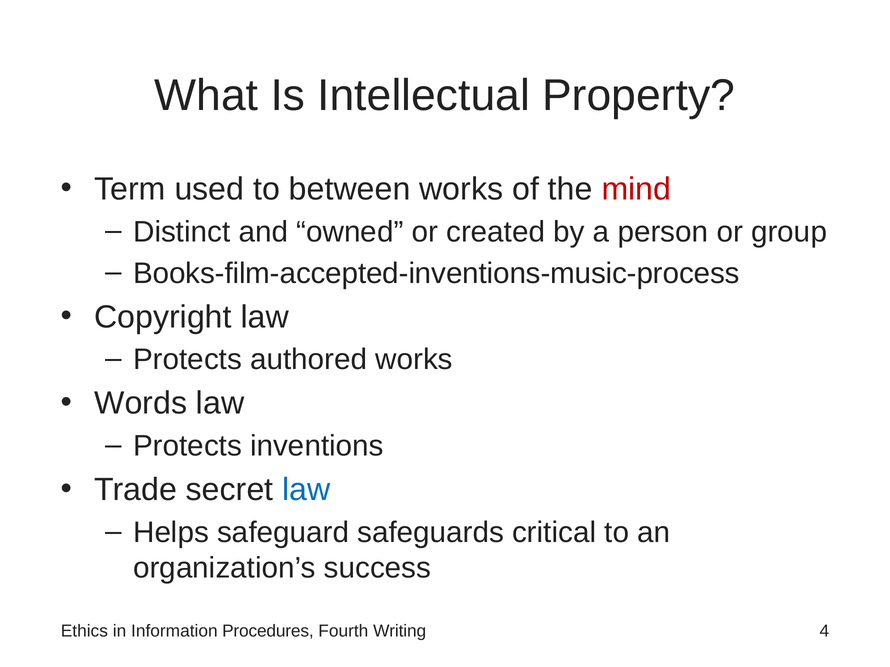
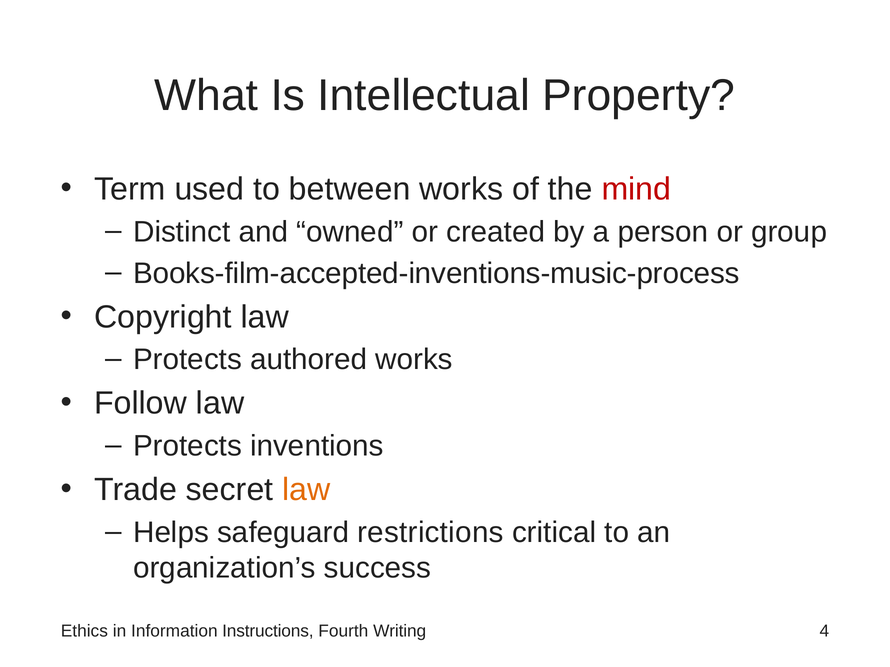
Words: Words -> Follow (141, 404)
law colour: blue -> orange (306, 490)
safeguards: safeguards -> restrictions (431, 533)
Procedures: Procedures -> Instructions (268, 632)
